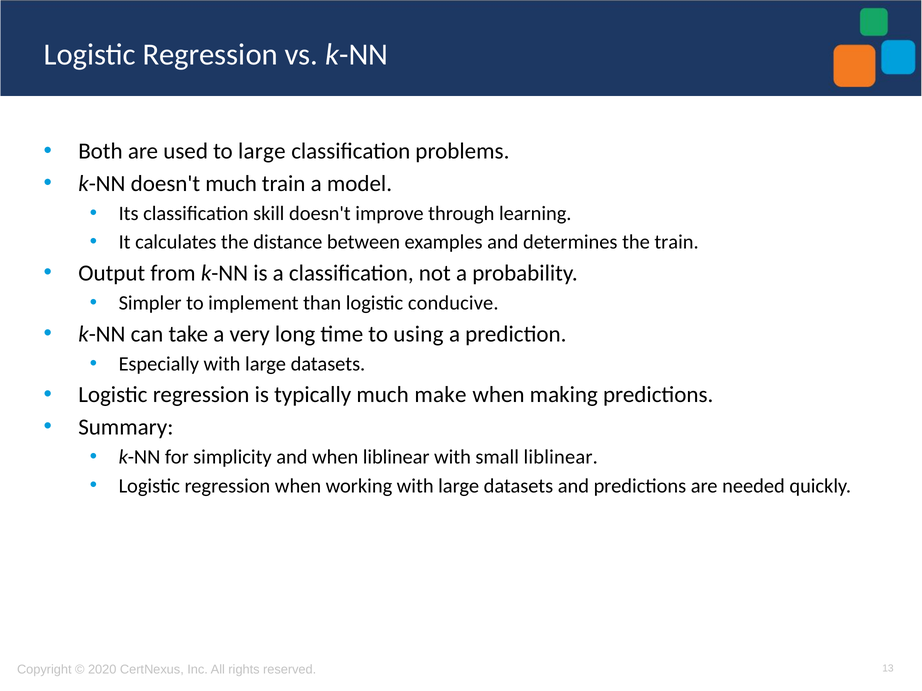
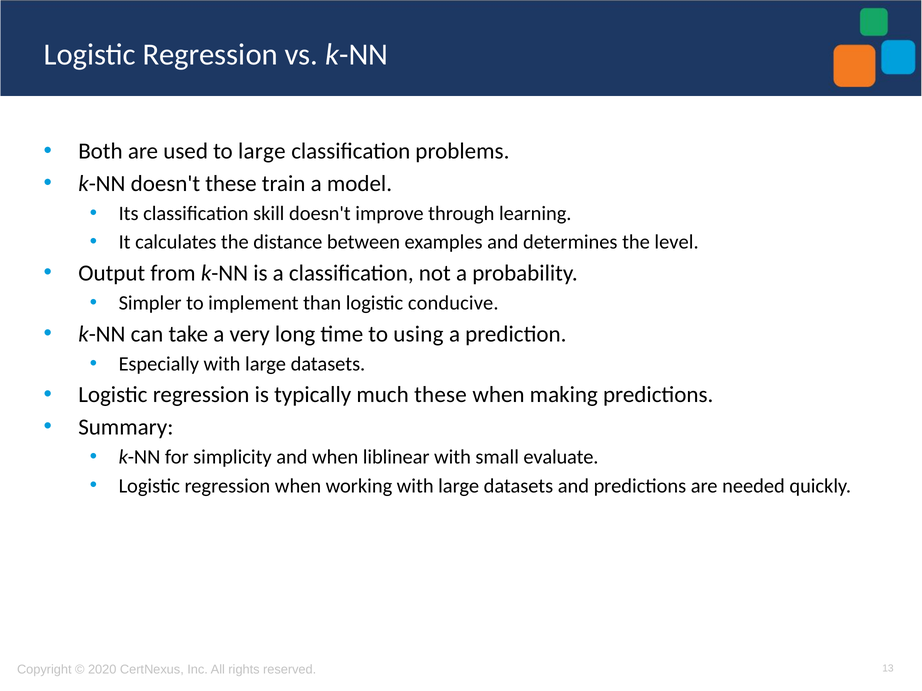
doesn't much: much -> these (231, 184)
the train: train -> level (677, 242)
much make: make -> these (440, 395)
small liblinear: liblinear -> evaluate (561, 457)
